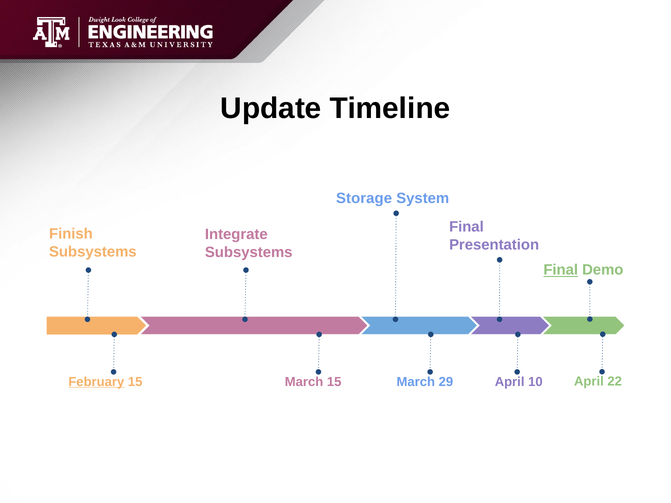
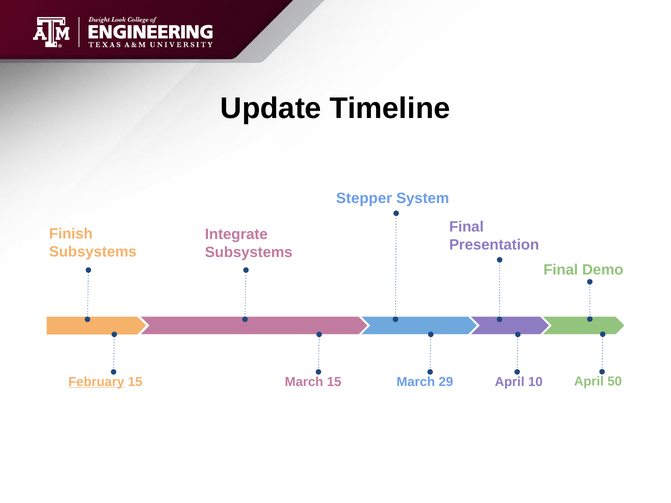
Storage: Storage -> Stepper (364, 198)
Final underline: present -> none (561, 270)
22: 22 -> 50 (615, 382)
